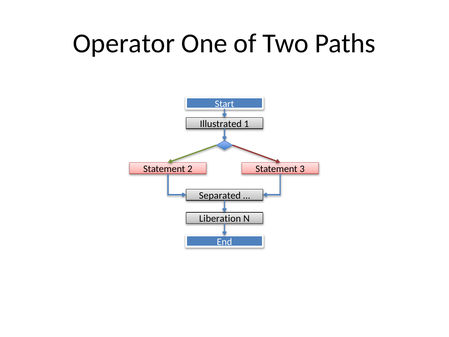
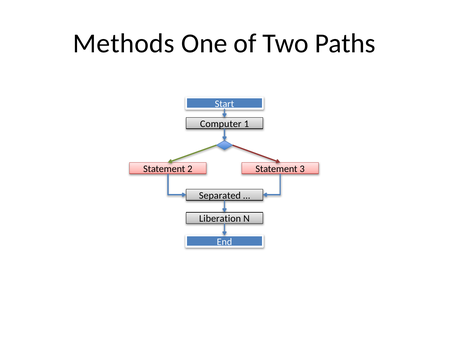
Operator: Operator -> Methods (124, 43)
Illustrated: Illustrated -> Computer (221, 124)
